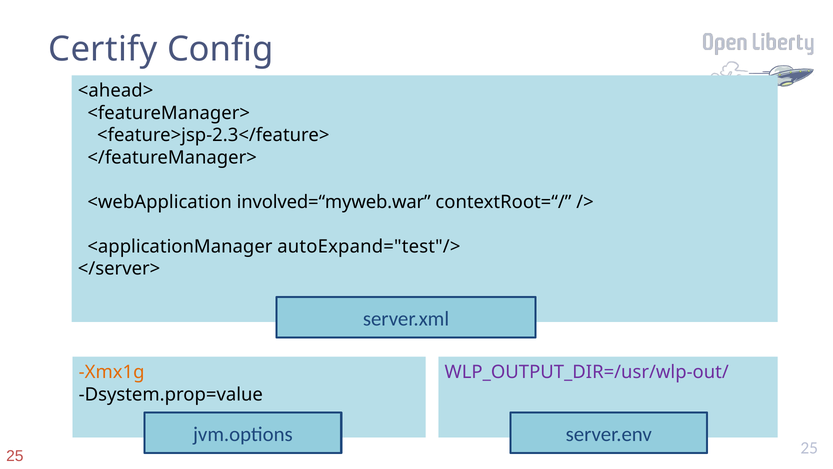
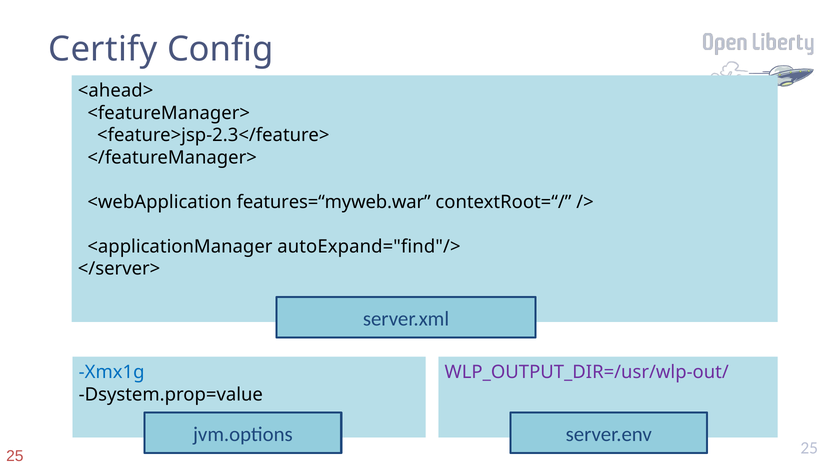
involved=“myweb.war: involved=“myweb.war -> features=“myweb.war (334, 202)
autoExpand="test"/>: autoExpand="test"/> -> autoExpand="find"/> (369, 246)
Xmx1g colour: orange -> blue (112, 372)
